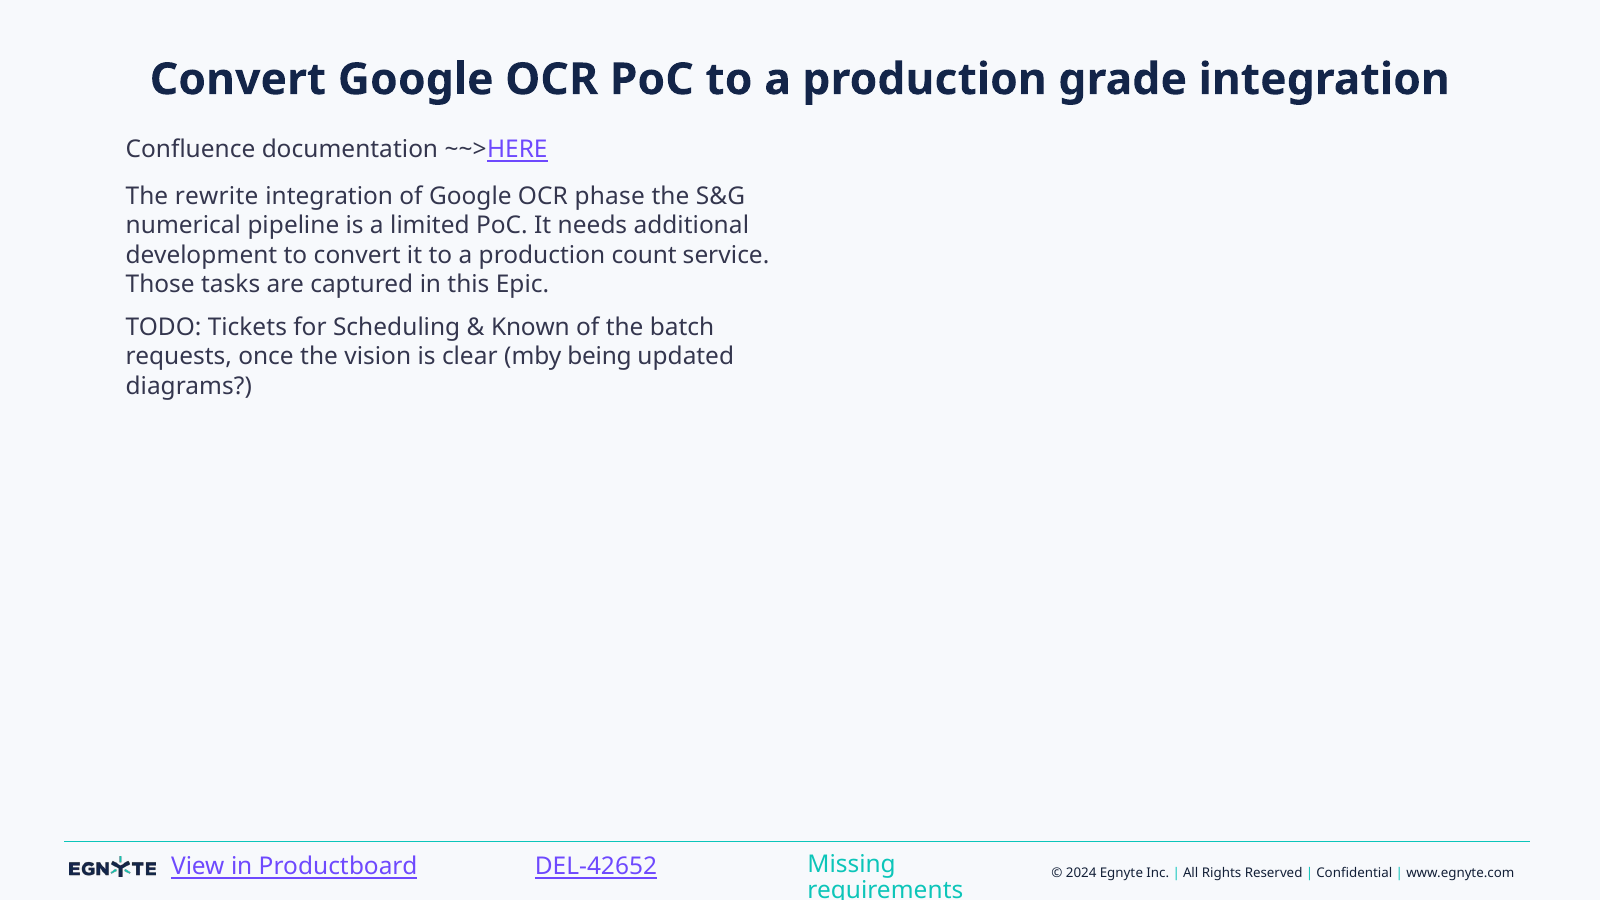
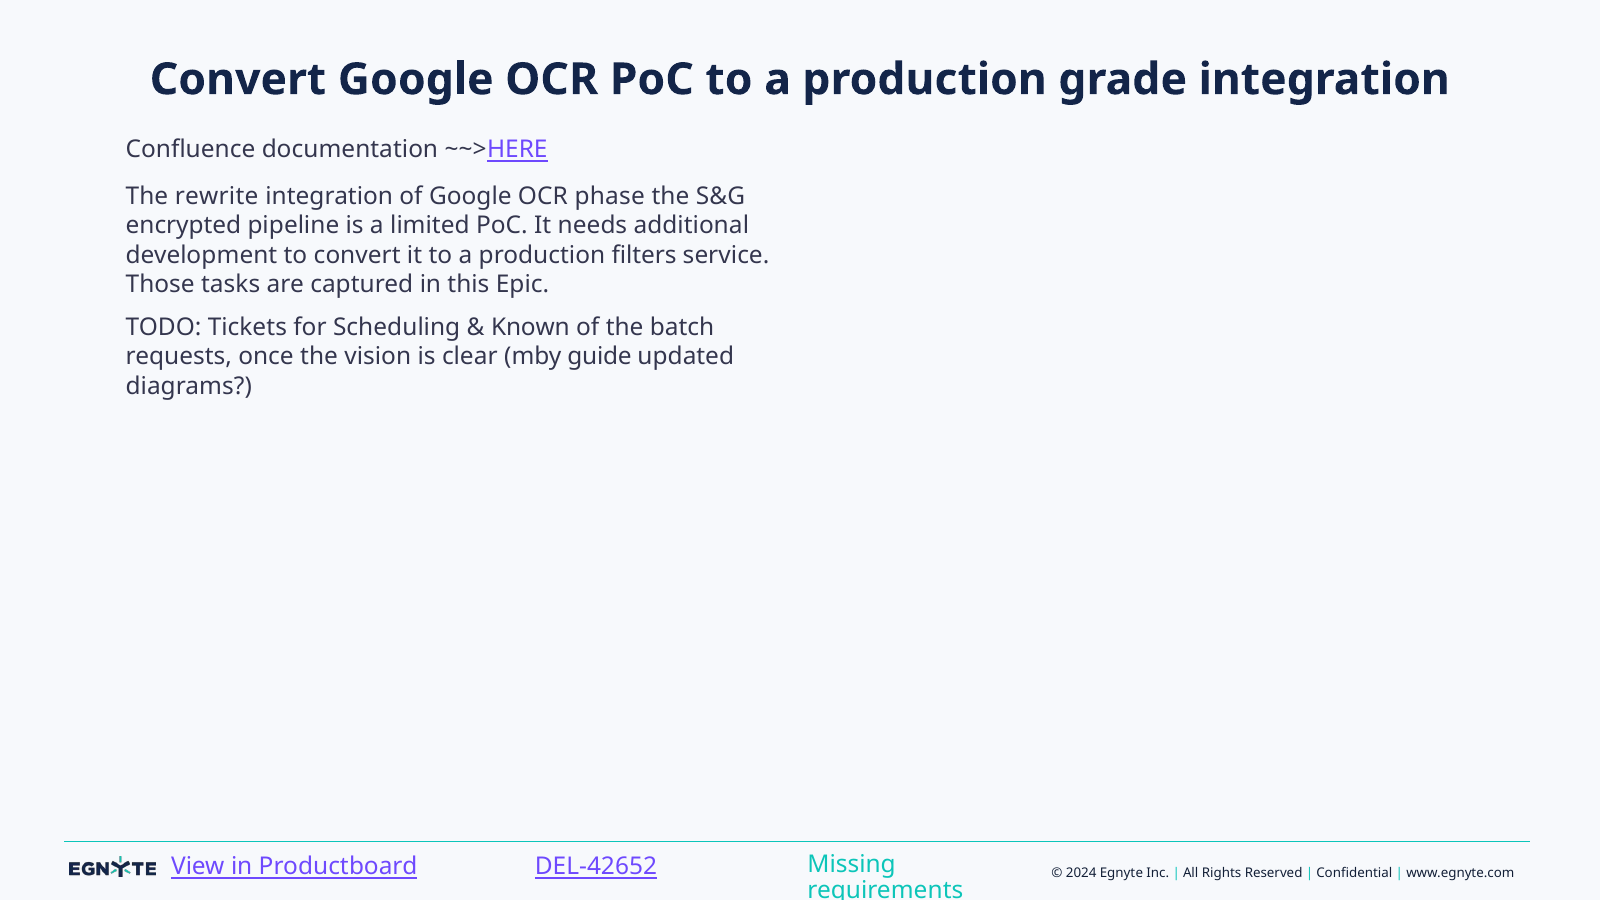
numerical: numerical -> encrypted (183, 226)
count: count -> filters (644, 255)
being: being -> guide (600, 357)
